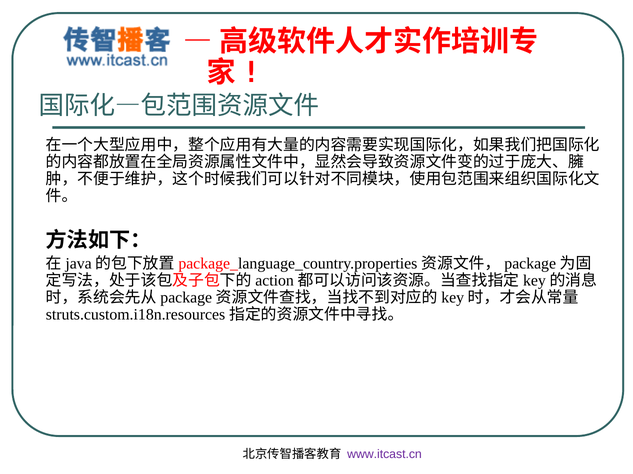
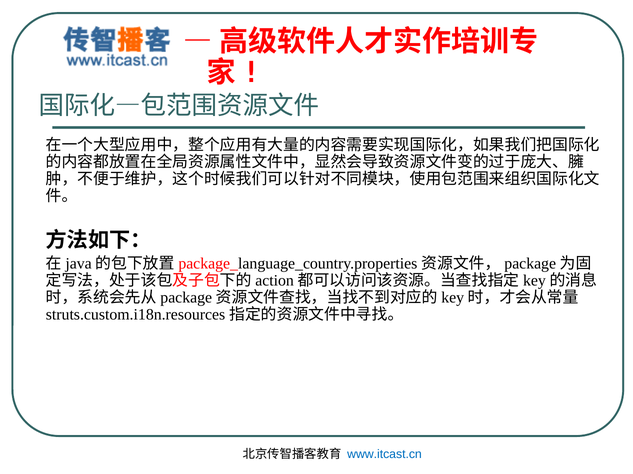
www.itcast.cn colour: purple -> blue (385, 455)
